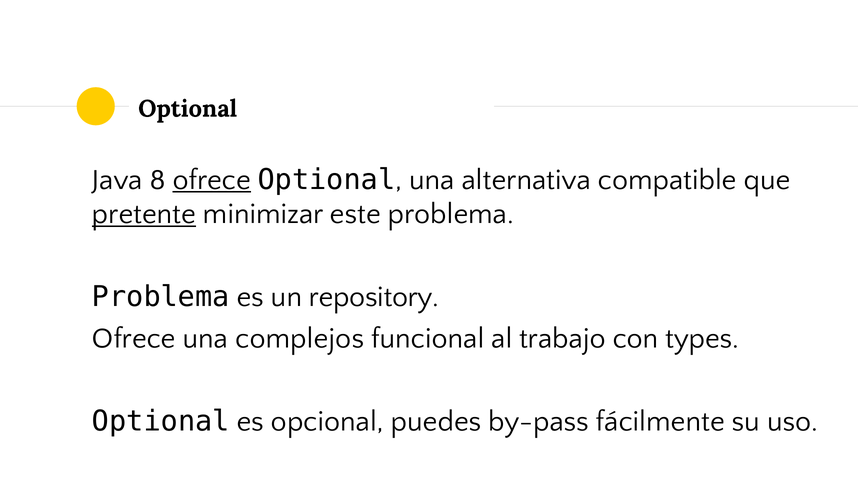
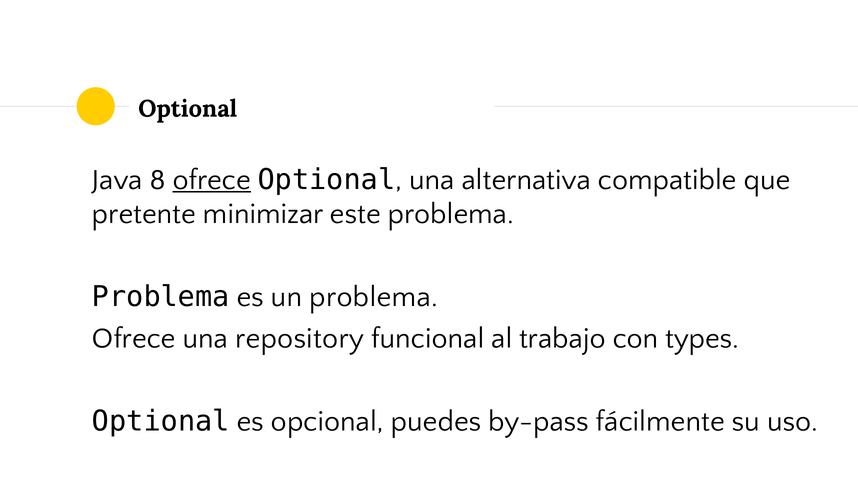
pretente underline: present -> none (144, 214)
un repository: repository -> problema (374, 297)
complejos: complejos -> repository (300, 338)
